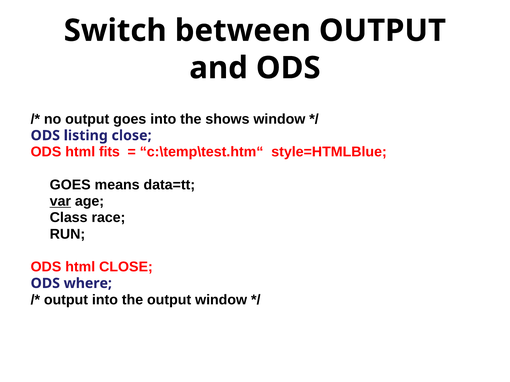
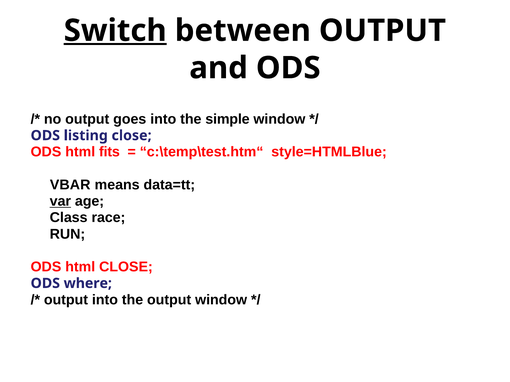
Switch underline: none -> present (115, 31)
shows: shows -> simple (227, 119)
GOES: GOES -> VBAR (70, 185)
